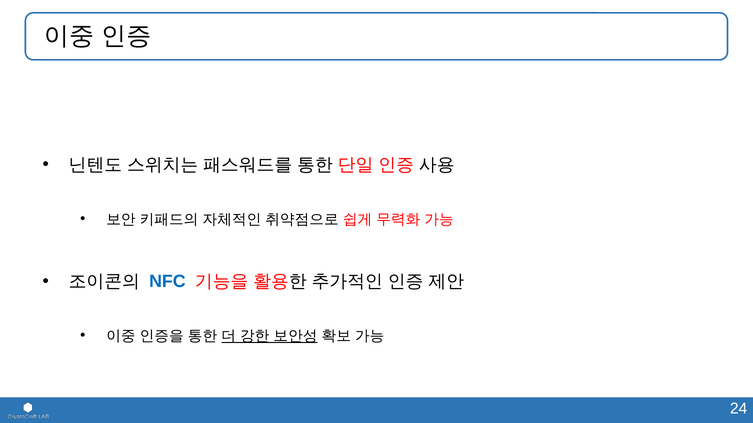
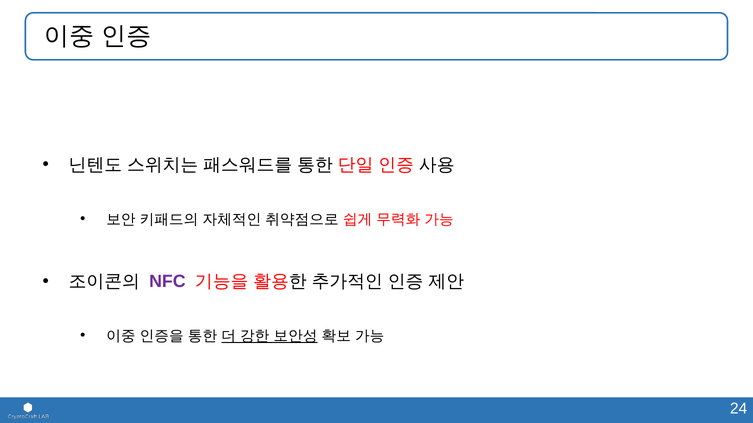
NFC colour: blue -> purple (167, 282)
